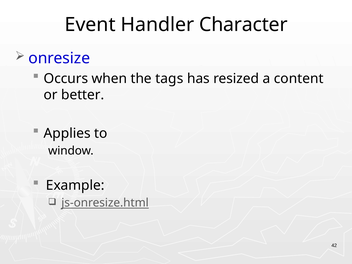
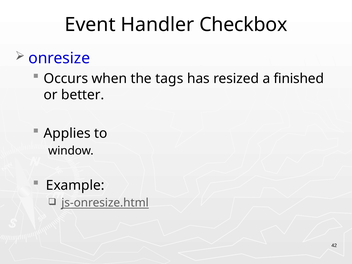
Character: Character -> Checkbox (243, 25)
content: content -> finished (299, 79)
